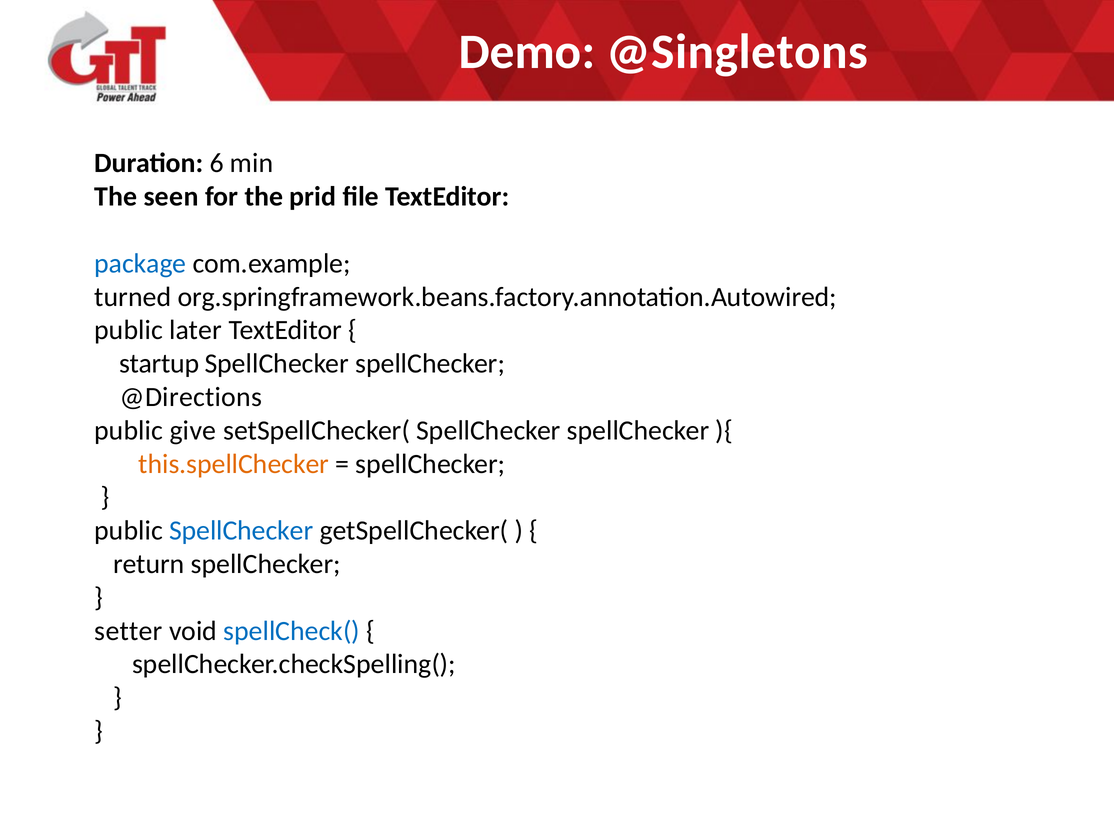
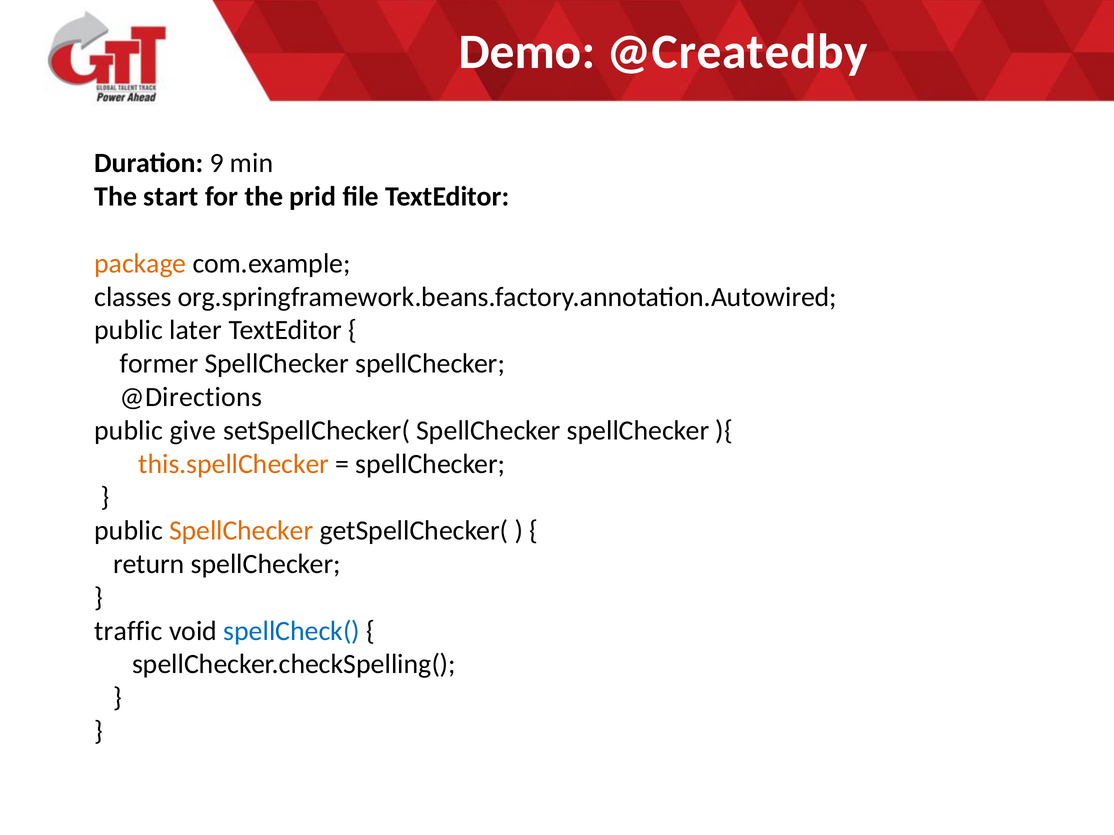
@Singletons: @Singletons -> @Createdby (737, 52)
6: 6 -> 9 (217, 163)
seen: seen -> start (171, 197)
package colour: blue -> orange (140, 264)
turned: turned -> classes (133, 297)
startup: startup -> former (159, 364)
SpellChecker colour: blue -> orange (241, 531)
setter: setter -> traffic (129, 631)
